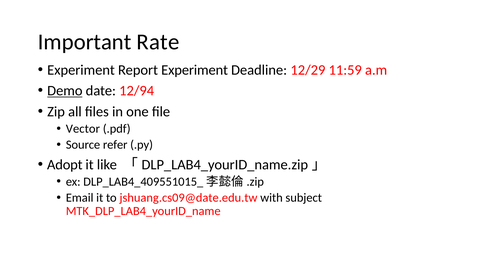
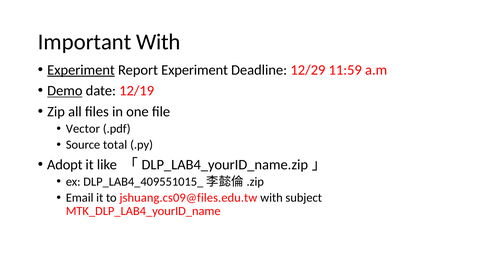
Important Rate: Rate -> With (158, 42)
Experiment underline: none -> present (81, 70)
12/94: 12/94 -> 12/19 (137, 91)
refer: refer -> total (115, 145)
jshuang.cs09@date.edu.tw: jshuang.cs09@date.edu.tw -> jshuang.cs09@files.edu.tw (188, 197)
